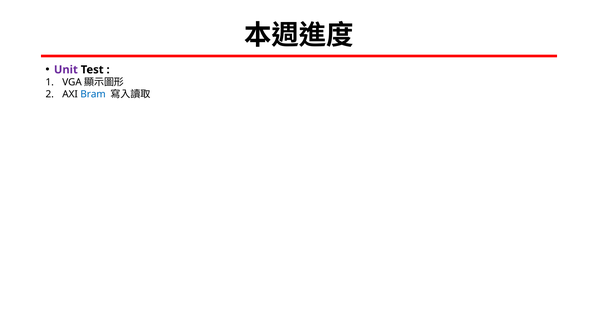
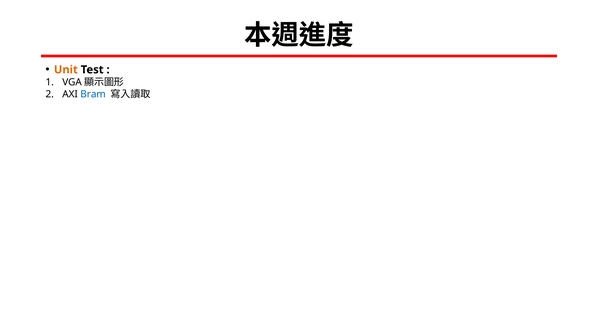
Unit colour: purple -> orange (66, 70)
